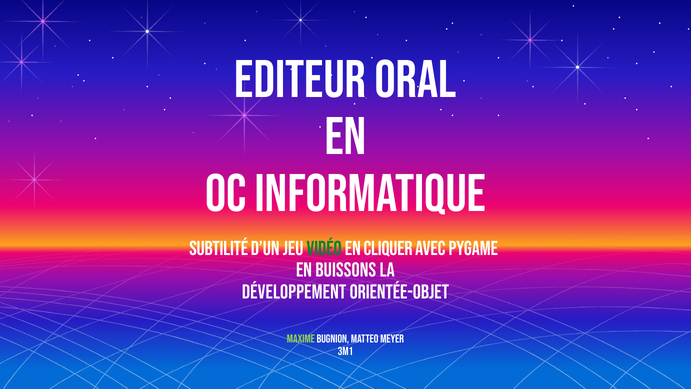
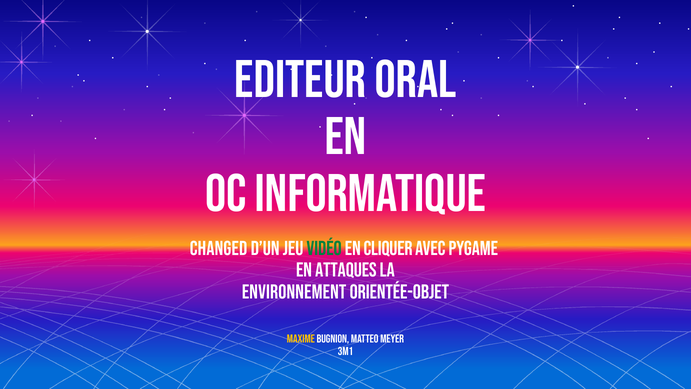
Subtilité: Subtilité -> Changed (219, 248)
buissons: buissons -> attaques (346, 270)
Développement: Développement -> Environnement (294, 292)
Maxime colour: light green -> yellow (301, 339)
